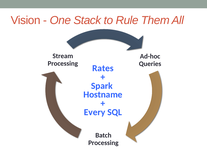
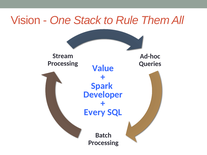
Rates: Rates -> Value (103, 68)
Hostname: Hostname -> Developer (103, 95)
